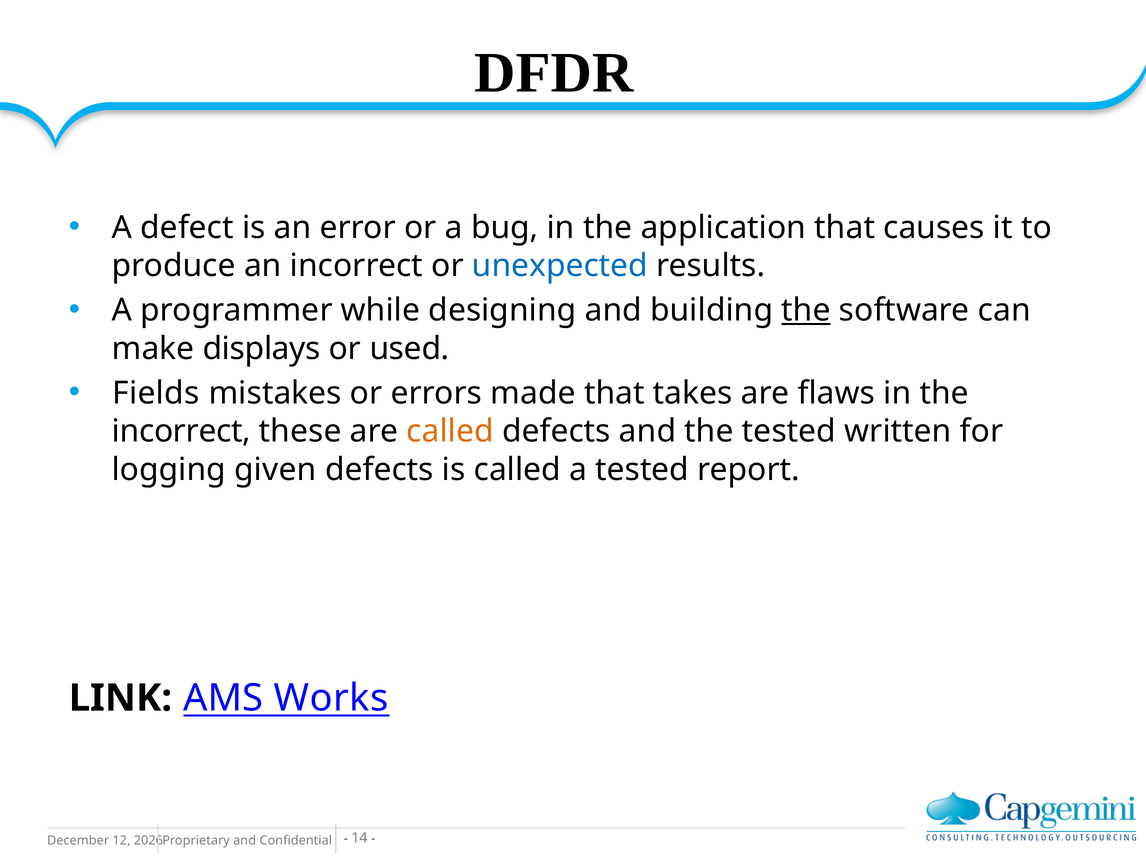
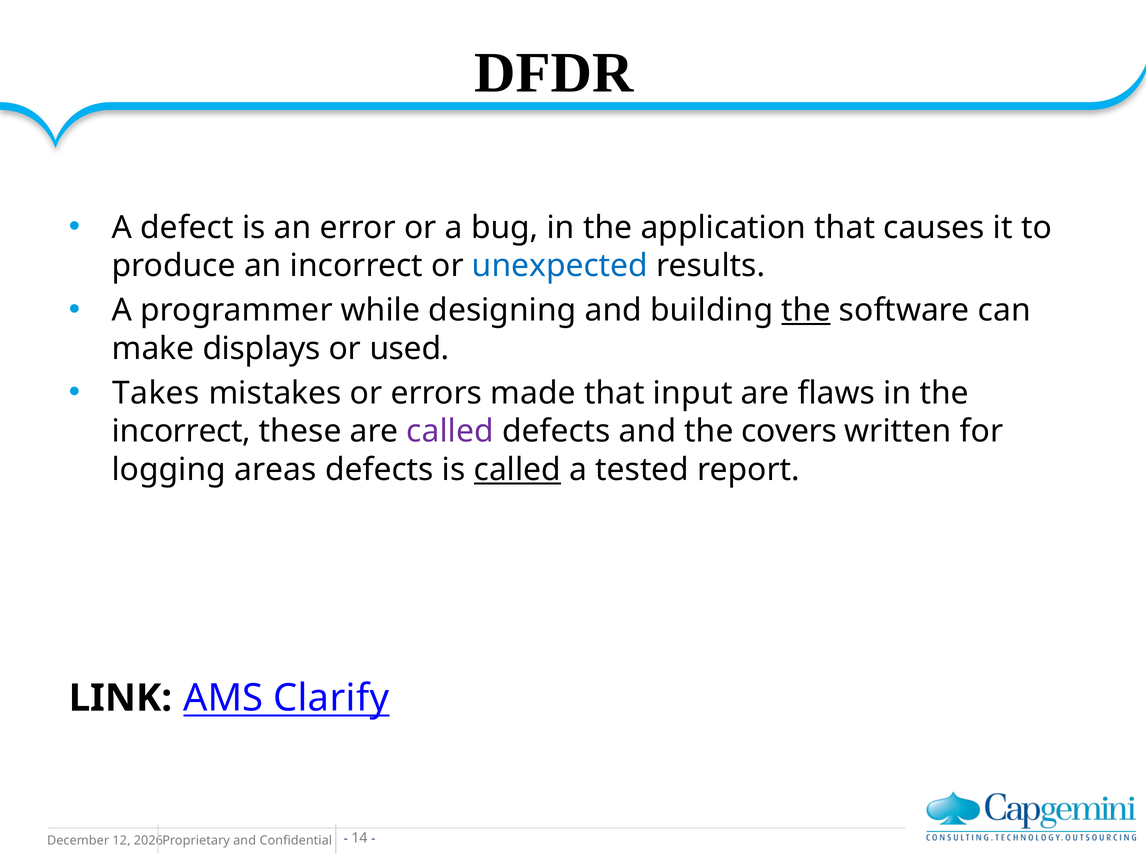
Fields: Fields -> Takes (156, 393)
takes: takes -> input (693, 393)
called colour: orange -> purple (450, 432)
the tested: tested -> covers (789, 432)
given: given -> areas (275, 470)
called underline: none -> present (517, 470)
Works: Works -> Clarify (331, 699)
